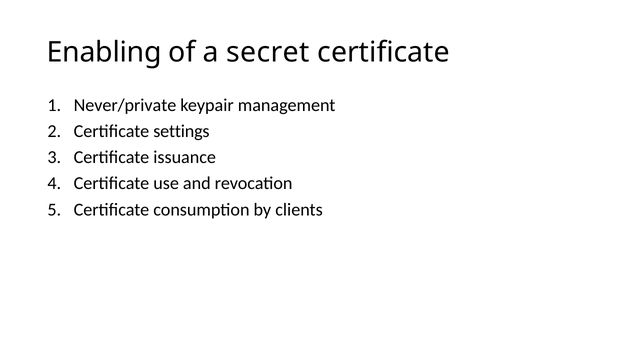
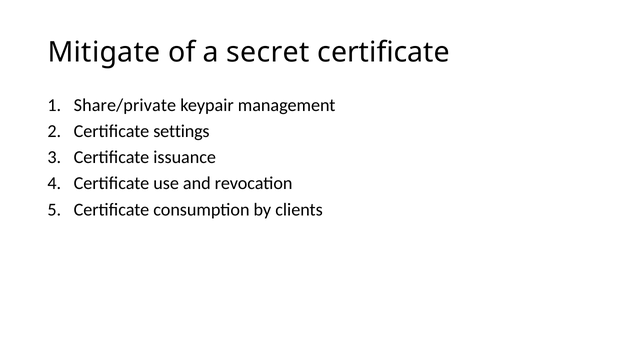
Enabling: Enabling -> Mitigate (104, 52)
Never/private: Never/private -> Share/private (125, 105)
